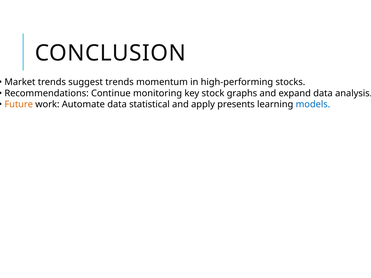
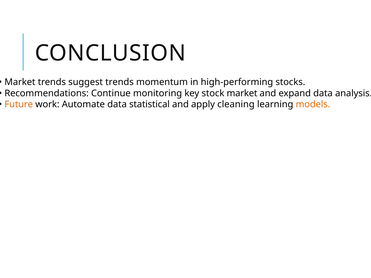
stock graphs: graphs -> market (242, 93)
presents: presents -> cleaning (236, 104)
models colour: blue -> orange (313, 104)
